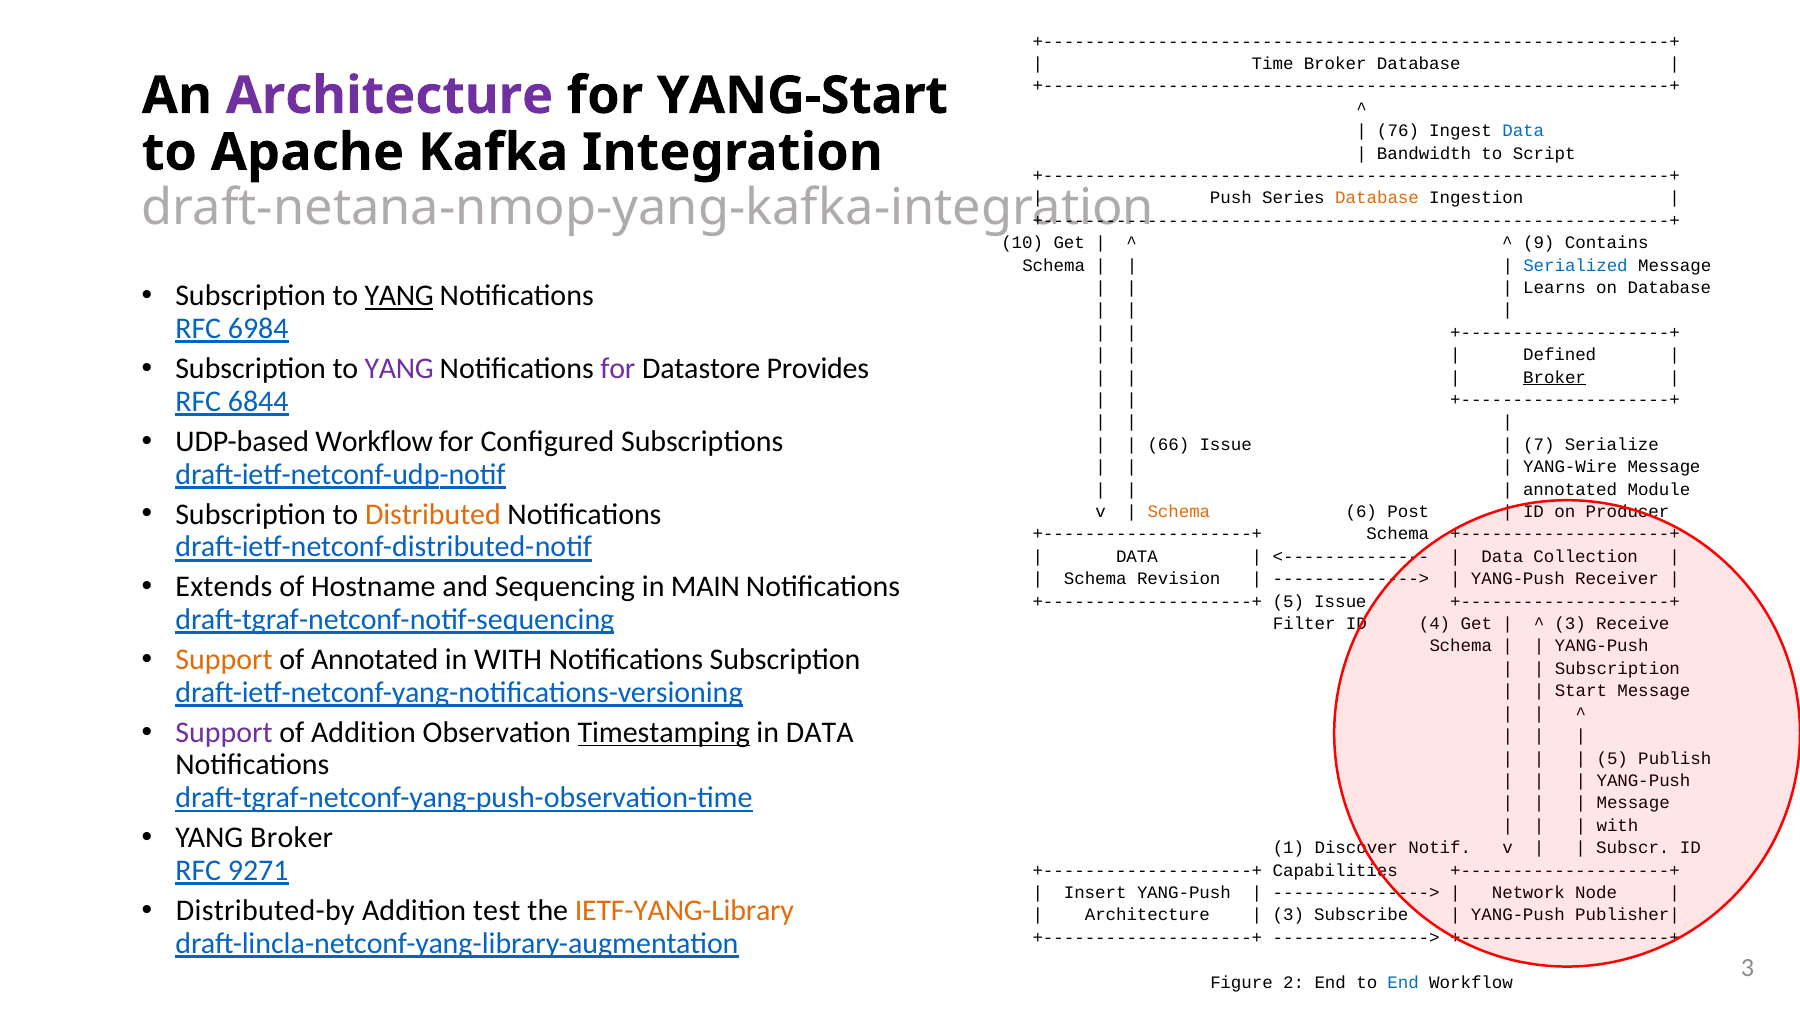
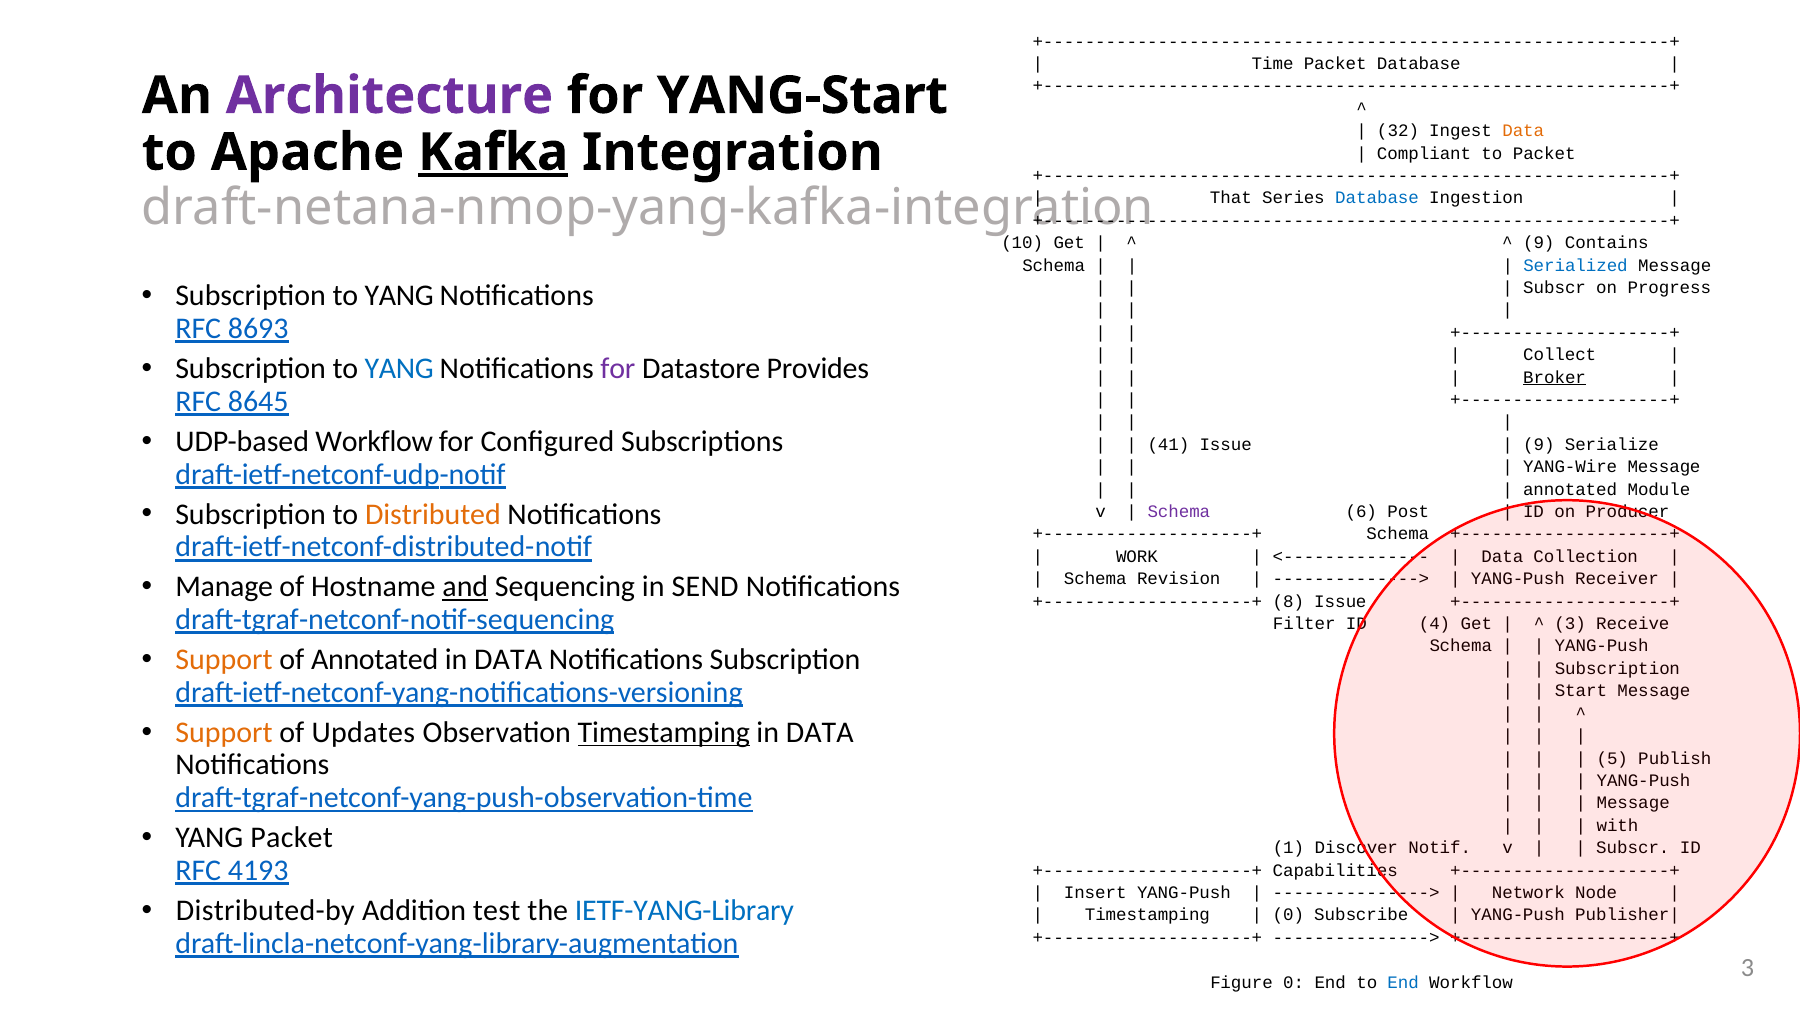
Time Broker: Broker -> Packet (1335, 64)
76: 76 -> 32 (1398, 131)
Data colour: blue -> orange (1523, 131)
Kafka underline: none -> present (493, 152)
Bandwidth: Bandwidth -> Compliant (1424, 153)
to Script: Script -> Packet (1544, 153)
Push: Push -> That (1231, 198)
Database colour: orange -> blue (1377, 198)
YANG underline: present -> none (399, 296)
Learns: Learns -> Subscr (1555, 288)
on Database: Database -> Progress (1669, 288)
6984: 6984 -> 8693 (258, 328)
Defined: Defined -> Collect (1560, 355)
YANG colour: purple -> blue (399, 368)
6844: 6844 -> 8645 (258, 401)
66: 66 -> 41 (1168, 444)
7: 7 -> 9 (1539, 444)
Schema colour: orange -> purple (1179, 512)
DATA: DATA -> WORK (1137, 556)
Extends: Extends -> Manage (224, 587)
and underline: none -> present (465, 587)
MAIN: MAIN -> SEND (705, 587)
5: 5 -> 8 (1288, 601)
WITH: WITH -> DATA (508, 660)
Support colour: purple -> orange (224, 732)
of Addition: Addition -> Updates (363, 732)
YANG Broker: Broker -> Packet (292, 837)
9271: 9271 -> 4193 (258, 870)
IETF-YANG-Library colour: orange -> blue (684, 910)
Architecture: Architecture -> Timestamping (1147, 915)
3: 3 -> 0 (1288, 915)
Figure 2: 2 -> 0 (1294, 982)
